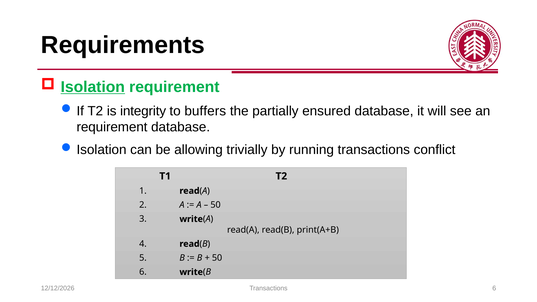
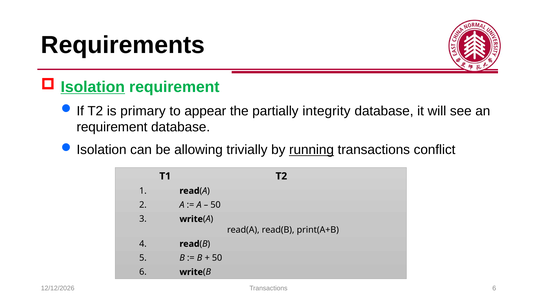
integrity: integrity -> primary (143, 111)
buffers: buffers -> appear (205, 111)
ensured: ensured -> integrity (326, 111)
running underline: none -> present (312, 150)
